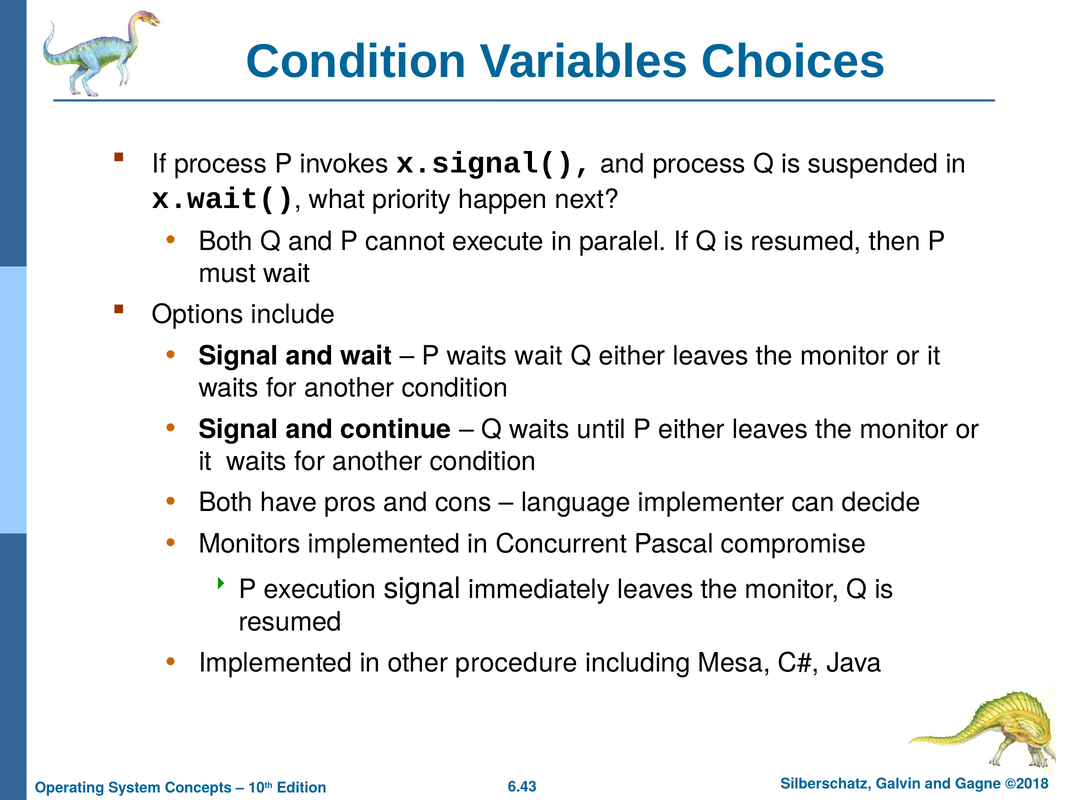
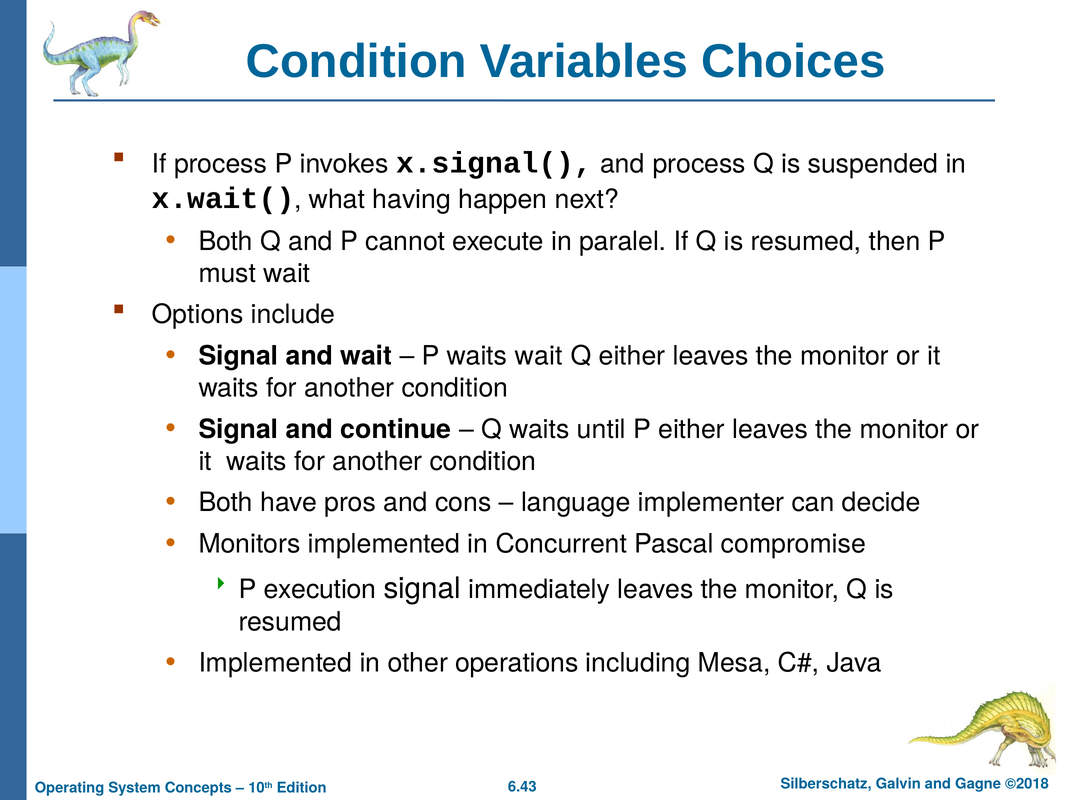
priority: priority -> having (412, 199)
procedure: procedure -> operations (517, 663)
